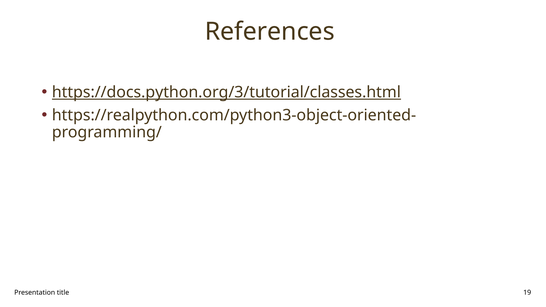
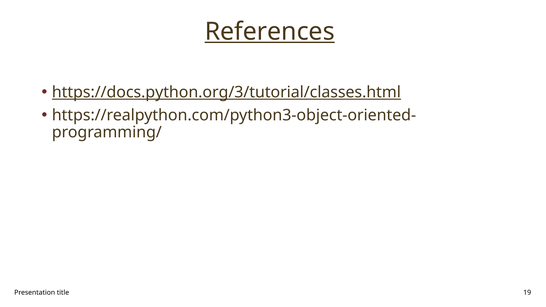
References underline: none -> present (270, 32)
